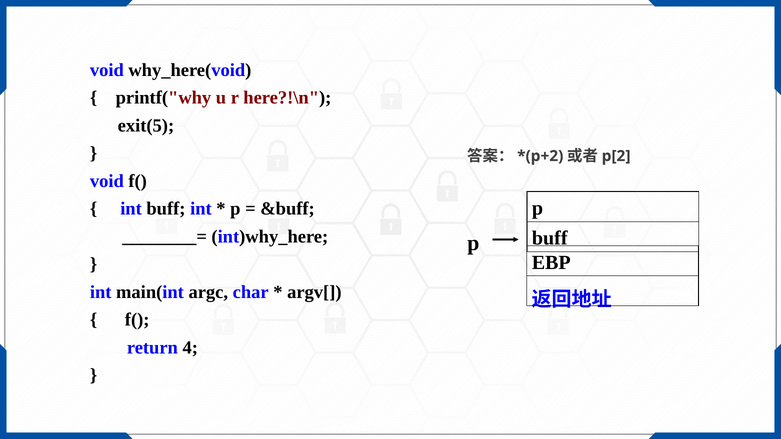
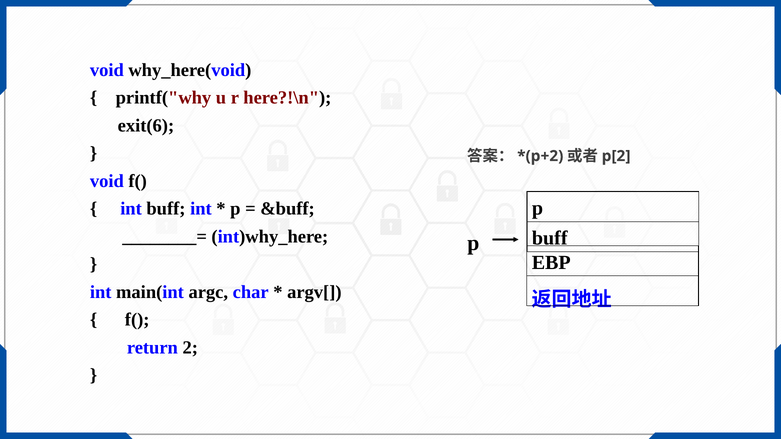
exit(5: exit(5 -> exit(6 (146, 126)
4: 4 -> 2 (190, 348)
